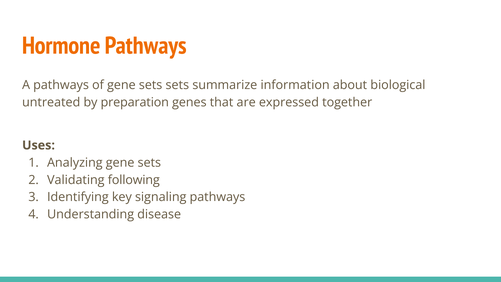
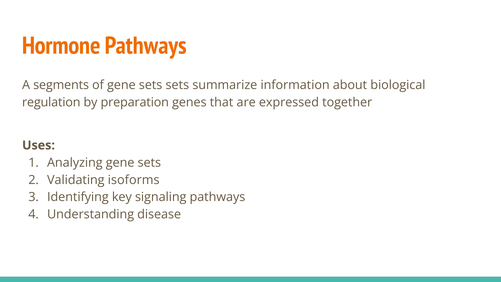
A pathways: pathways -> segments (61, 85)
untreated: untreated -> regulation (51, 102)
following: following -> isoforms (134, 180)
